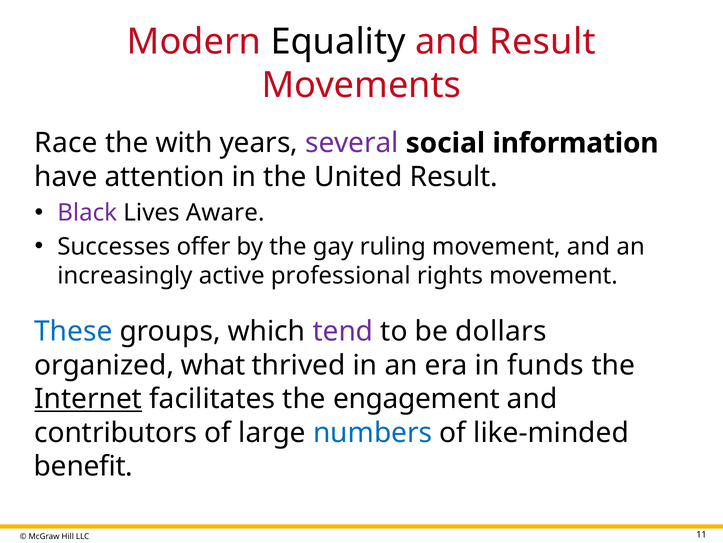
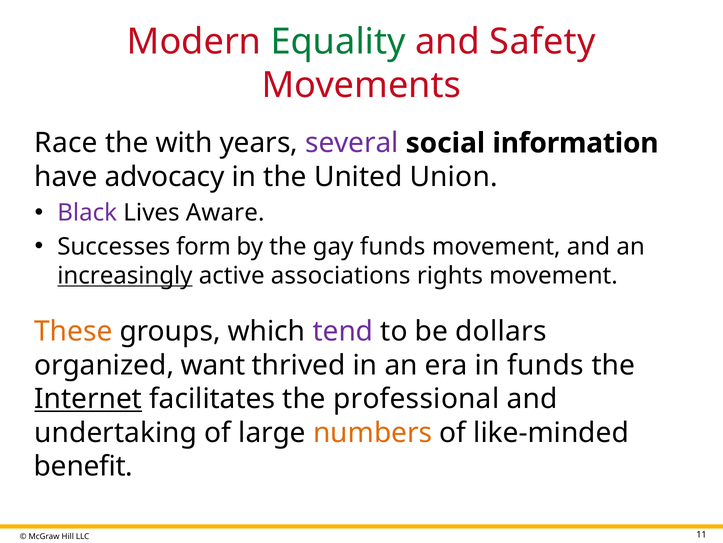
Equality colour: black -> green (338, 42)
and Result: Result -> Safety (542, 42)
attention: attention -> advocacy (165, 177)
United Result: Result -> Union (454, 177)
offer: offer -> form (203, 246)
gay ruling: ruling -> funds (393, 246)
increasingly underline: none -> present (125, 275)
professional: professional -> associations (341, 275)
These colour: blue -> orange (73, 331)
what: what -> want (213, 365)
engagement: engagement -> professional (416, 398)
contributors: contributors -> undertaking (116, 432)
numbers colour: blue -> orange (373, 432)
